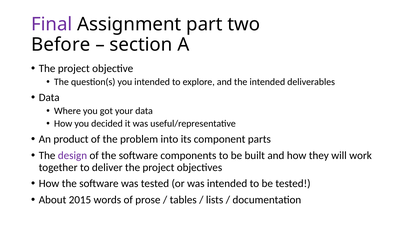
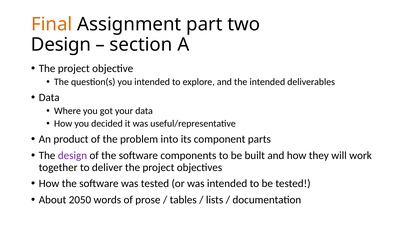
Final colour: purple -> orange (52, 24)
Before: Before -> Design (61, 44)
2015: 2015 -> 2050 (80, 199)
